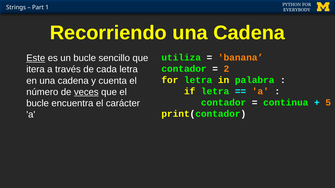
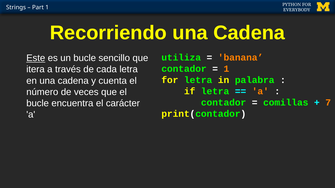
2: 2 -> 1 (226, 69)
veces underline: present -> none (86, 92)
continua: continua -> comillas (286, 103)
5: 5 -> 7 (328, 103)
